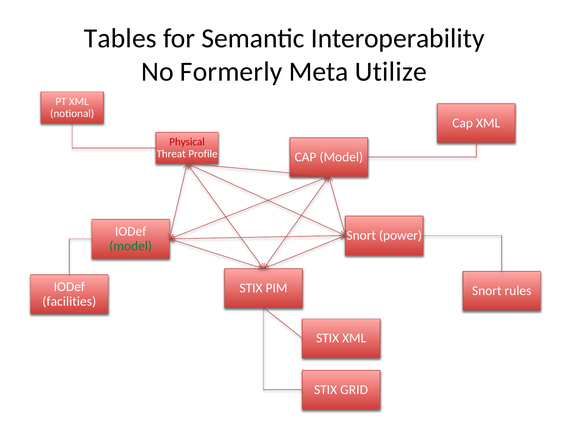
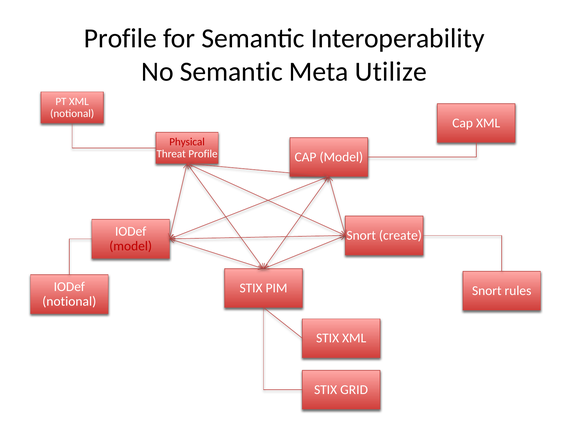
Tables: Tables -> Profile (120, 38)
No Formerly: Formerly -> Semantic (231, 72)
power: power -> create (400, 235)
model colour: green -> red (131, 246)
facilities: facilities -> notional (69, 301)
